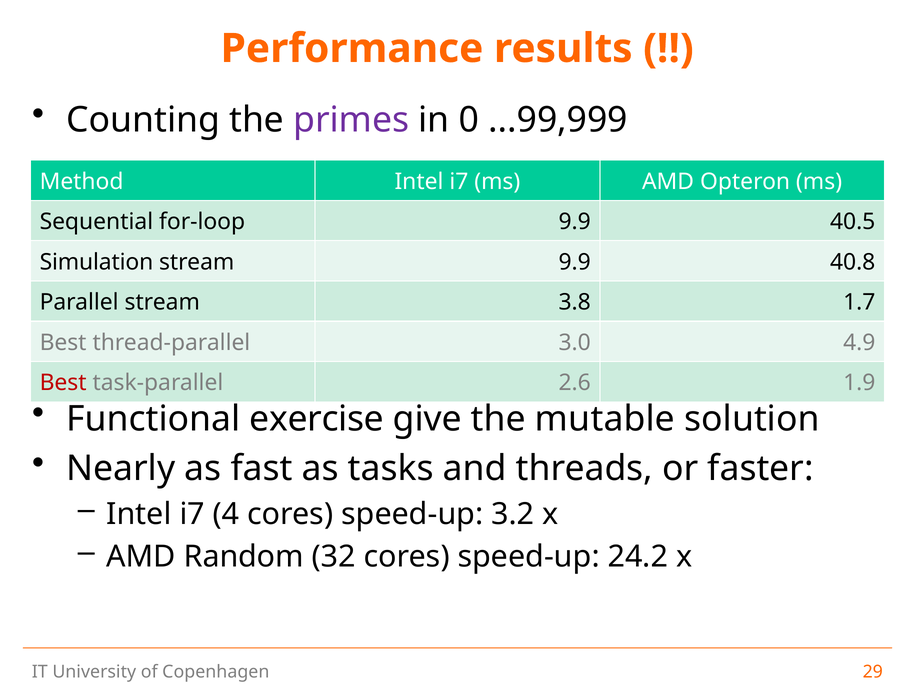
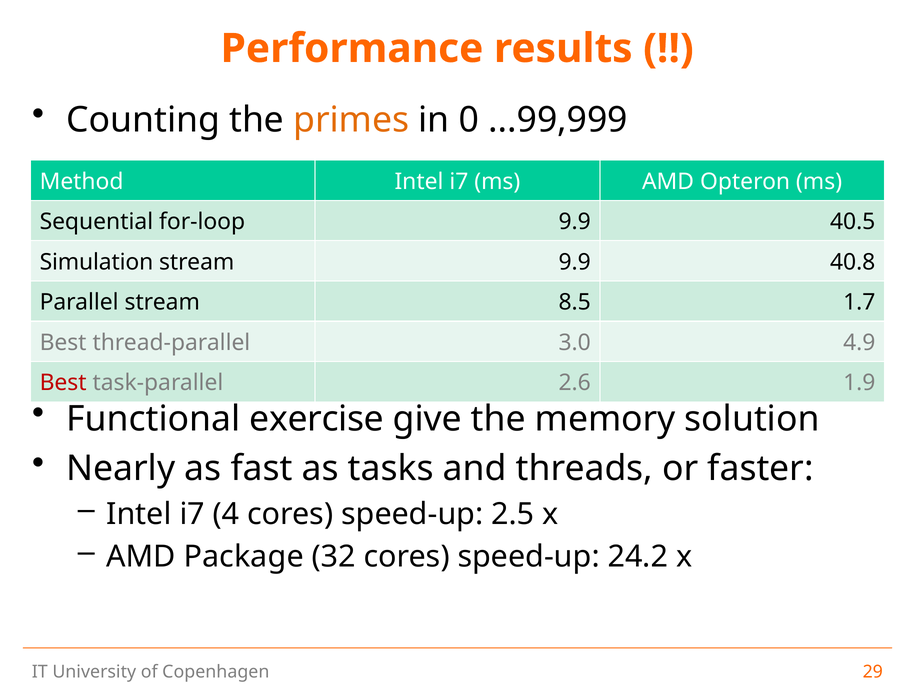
primes colour: purple -> orange (351, 120)
3.8: 3.8 -> 8.5 (575, 302)
mutable: mutable -> memory (605, 419)
3.2: 3.2 -> 2.5 (513, 514)
Random: Random -> Package (244, 557)
